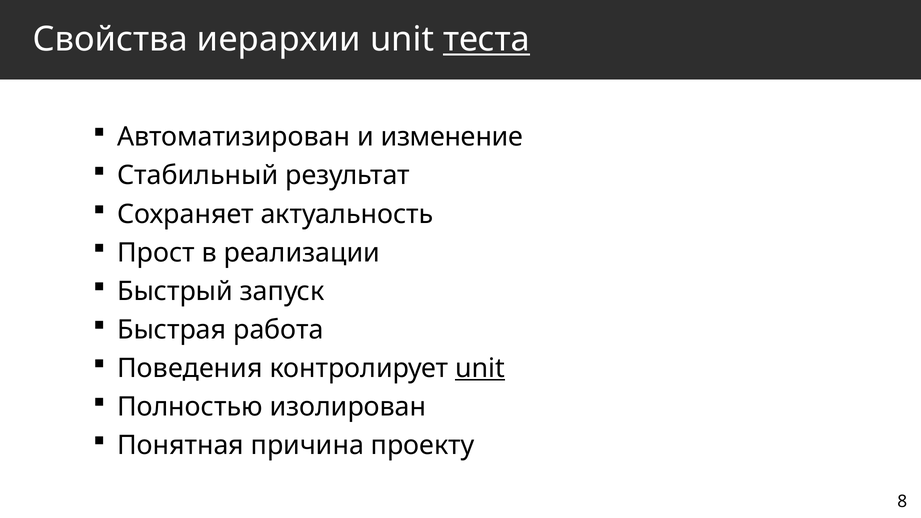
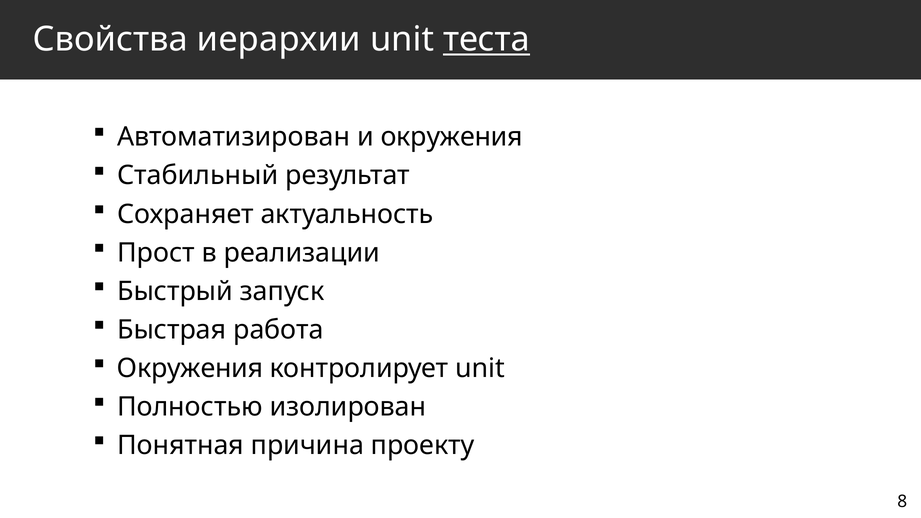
и изменение: изменение -> окружения (452, 137)
Поведения: Поведения -> Окружения (190, 368)
unit underline: present -> none (480, 368)
